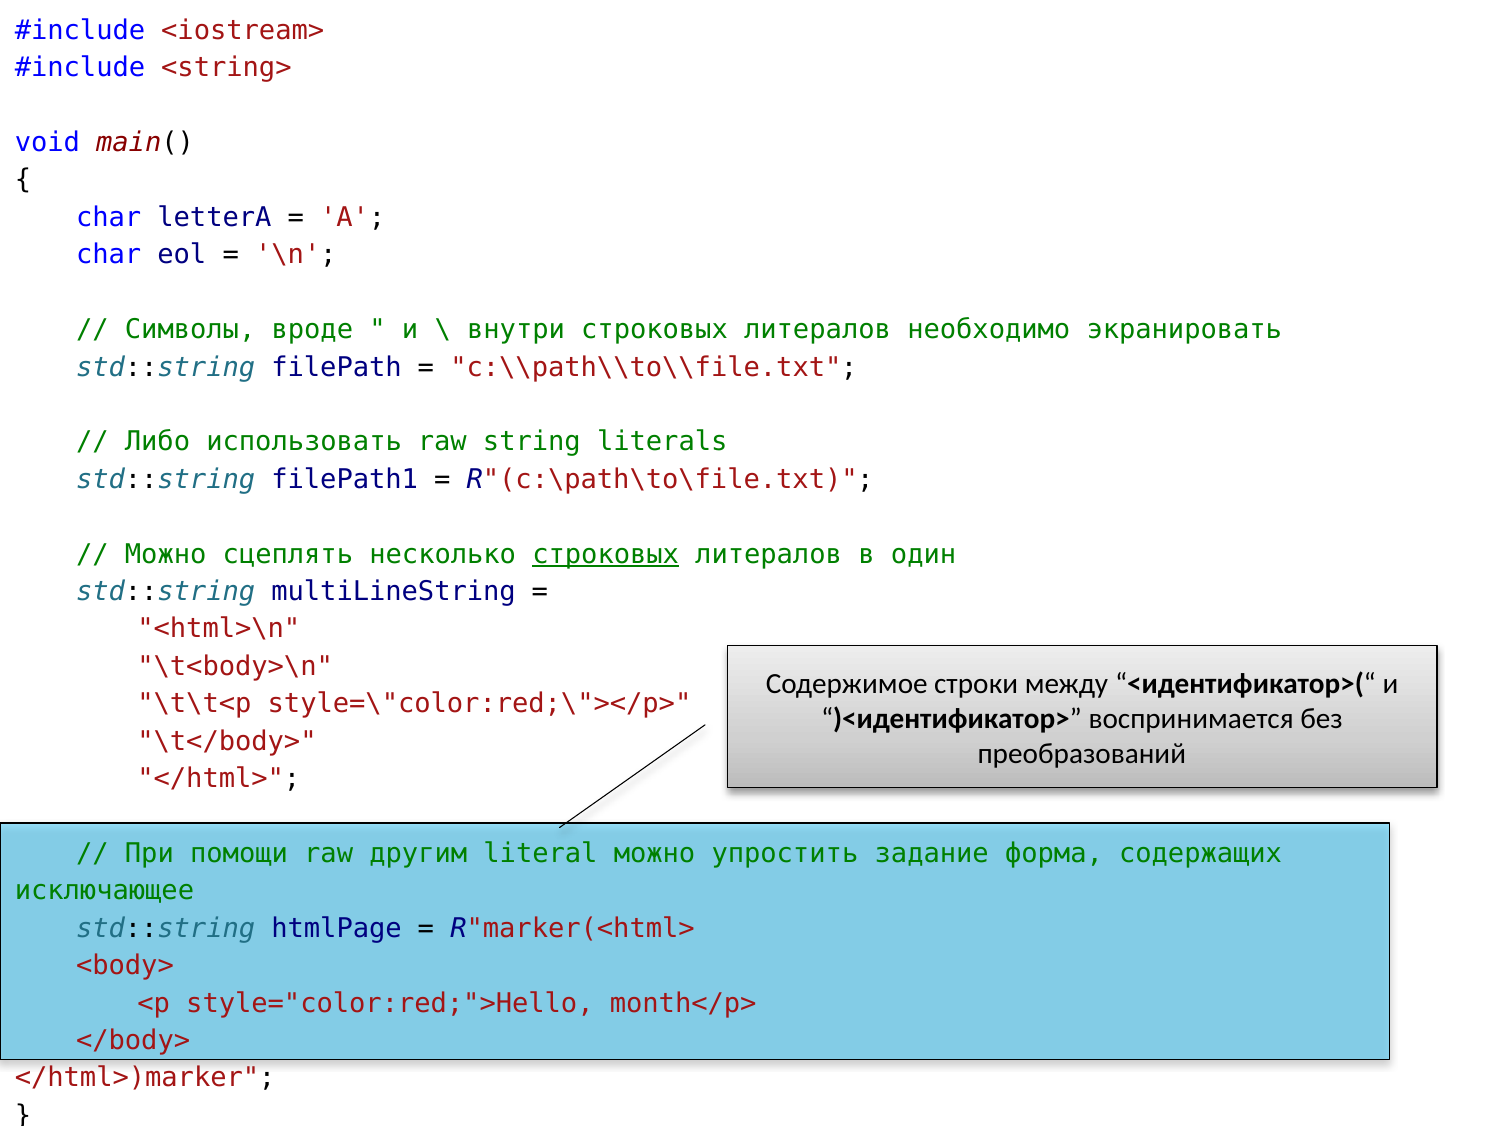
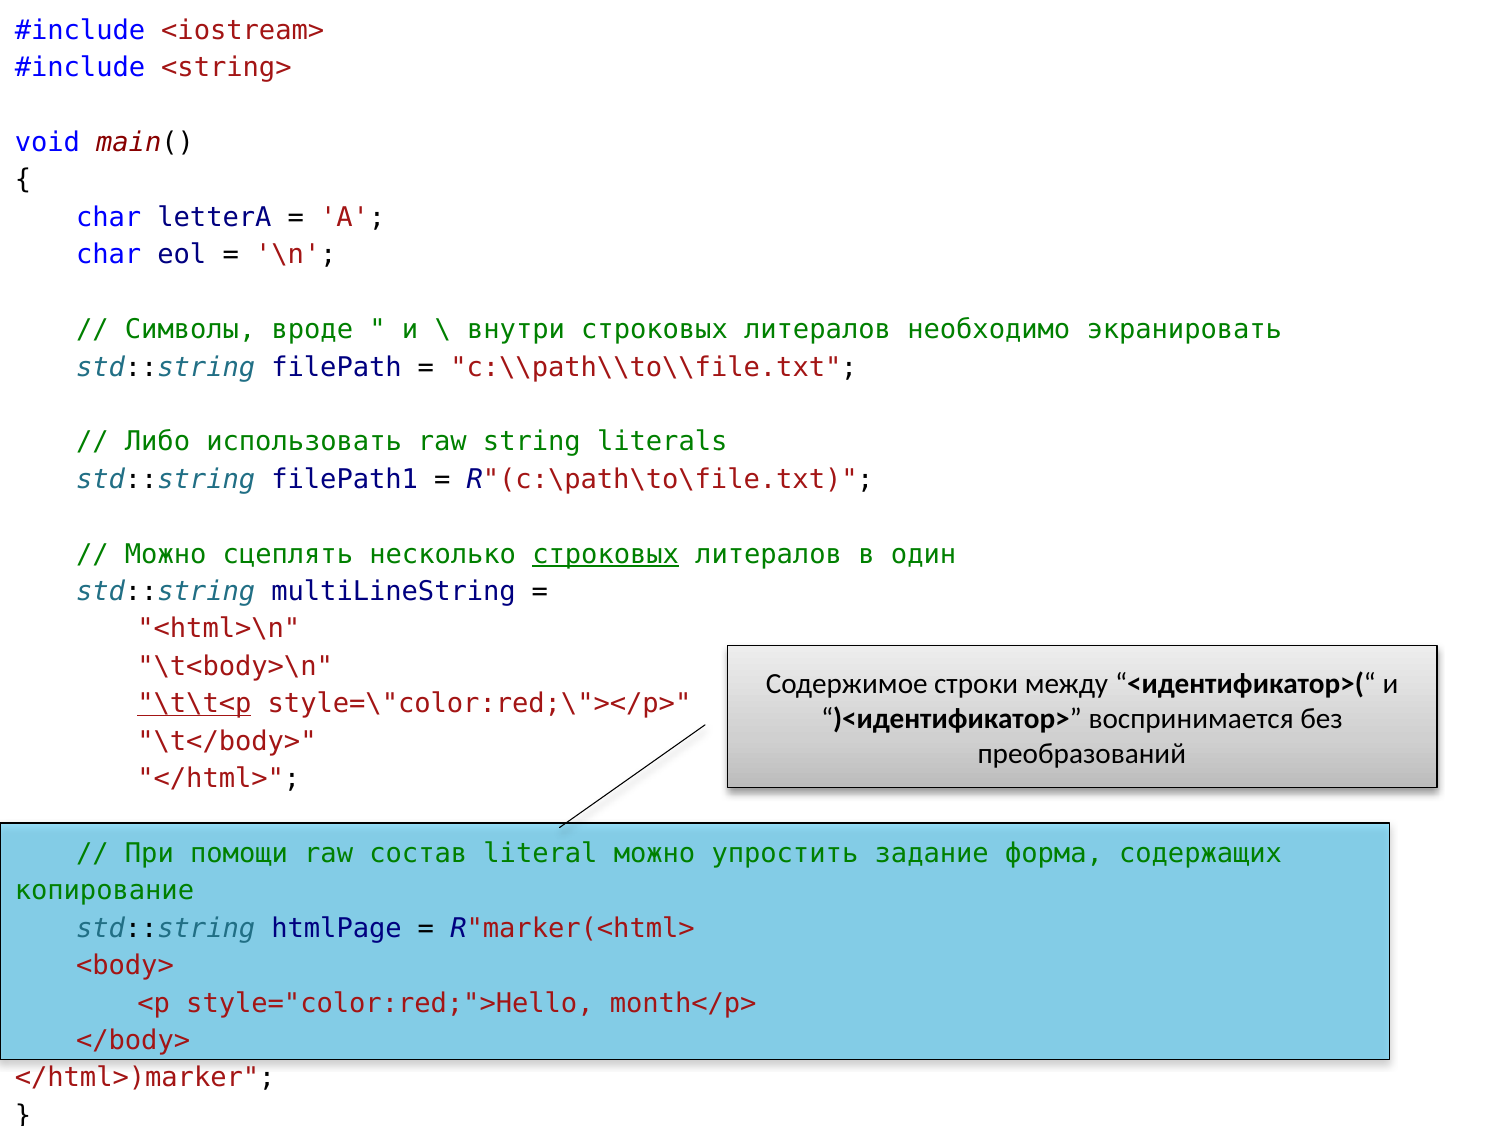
\t\t<p underline: none -> present (194, 704)
другим: другим -> состав (418, 854)
исключающее: исключающее -> копирование (104, 891)
